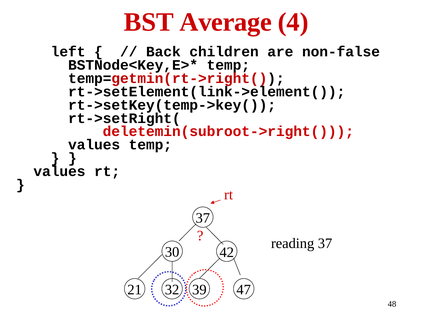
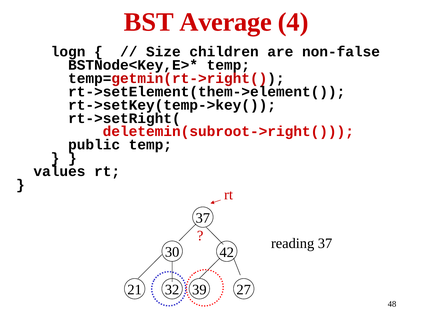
left: left -> logn (68, 52)
Back: Back -> Size (163, 52)
rt->setElement(link->element(: rt->setElement(link->element( -> rt->setElement(them->element( (207, 92)
values: values -> public (94, 145)
47: 47 -> 27 (244, 290)
